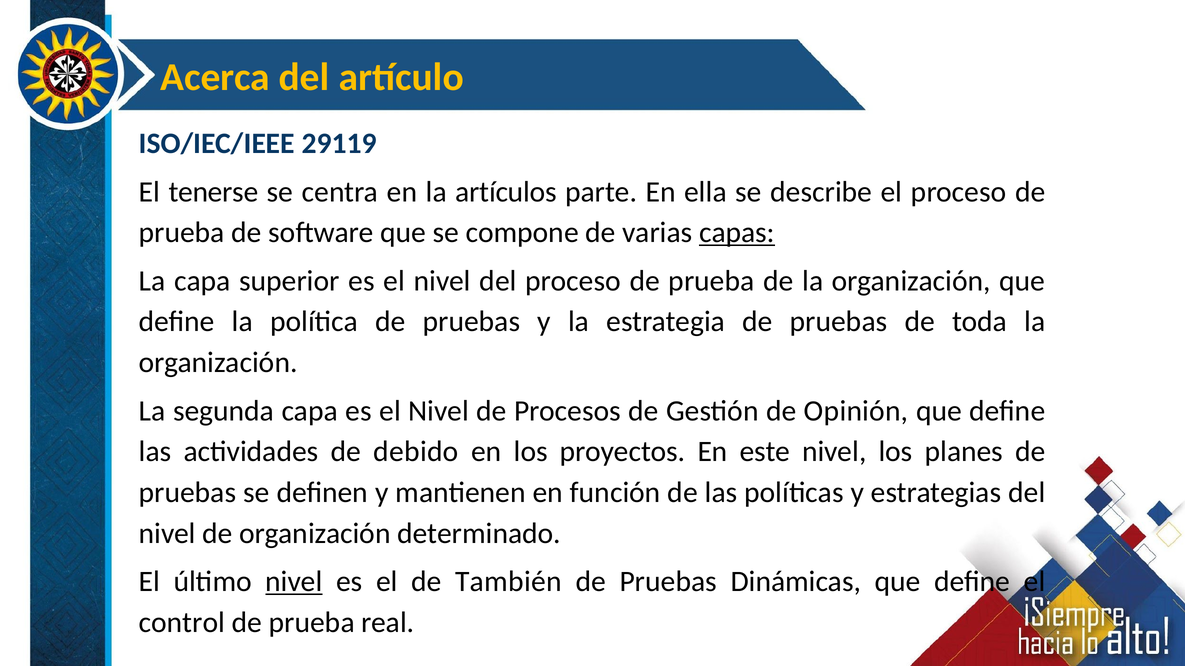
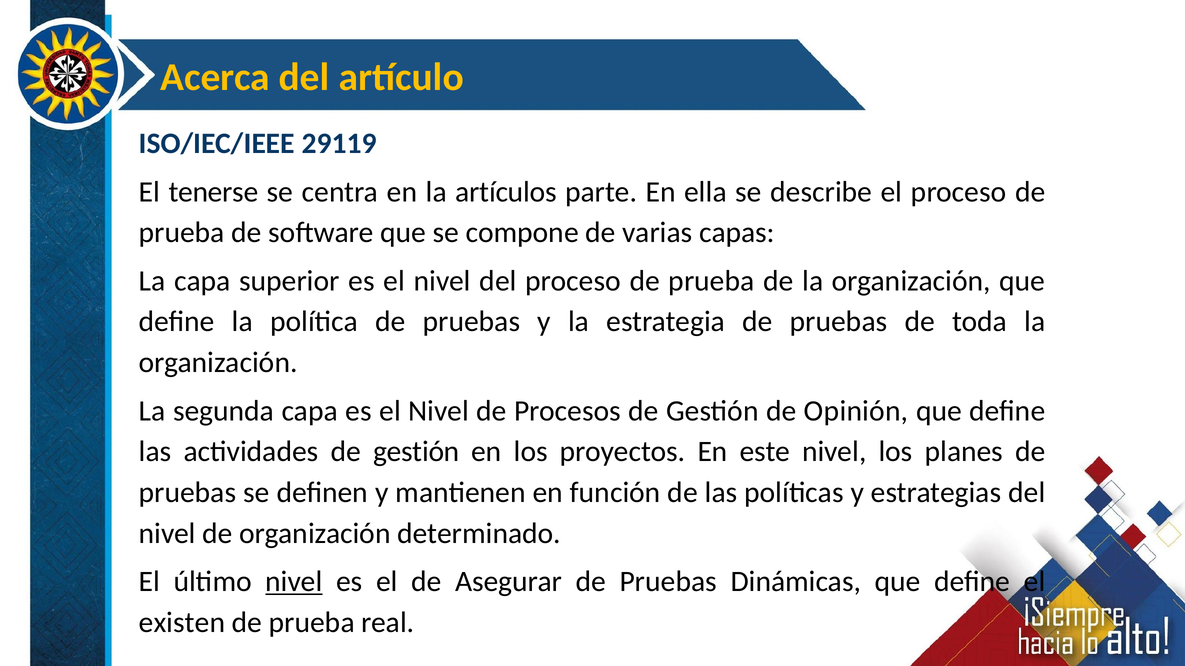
capas underline: present -> none (737, 233)
actividades de debido: debido -> gestión (416, 452)
También: También -> Asegurar (509, 582)
control: control -> existen (182, 623)
